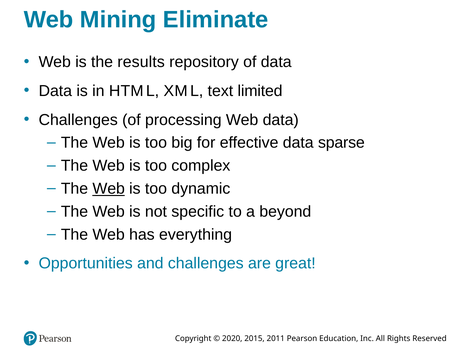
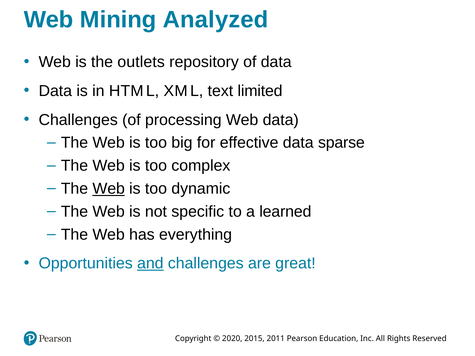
Eliminate: Eliminate -> Analyzed (216, 20)
results: results -> outlets (141, 62)
beyond: beyond -> learned (285, 212)
and underline: none -> present (150, 264)
